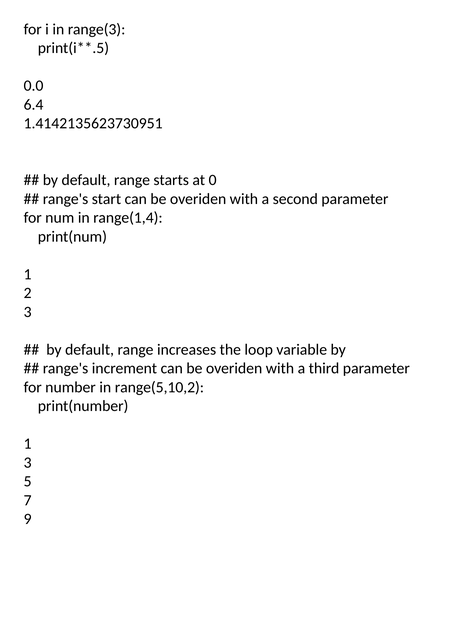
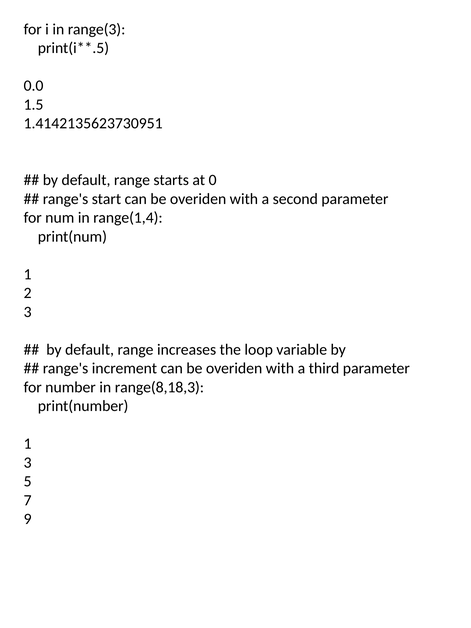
6.4: 6.4 -> 1.5 (34, 105)
range(5,10,2: range(5,10,2 -> range(8,18,3 (159, 387)
